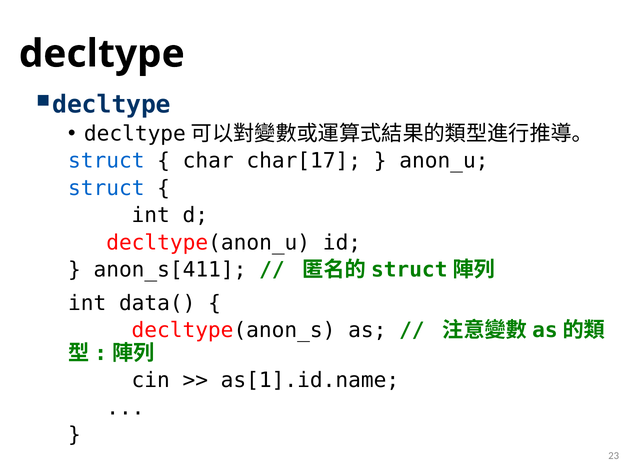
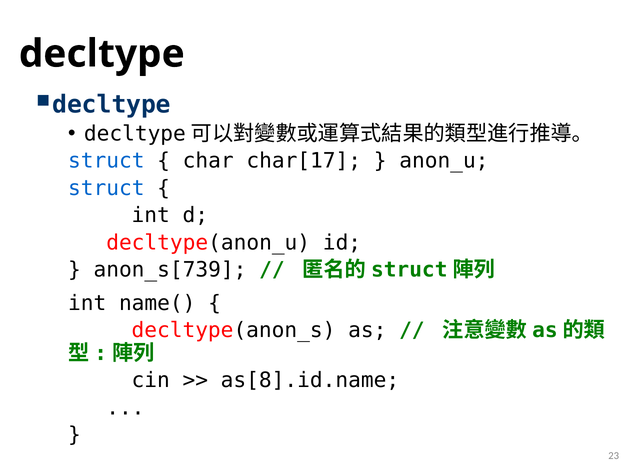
anon_s[411: anon_s[411 -> anon_s[739 (170, 270)
data(: data( -> name( (157, 303)
as[1].id.name: as[1].id.name -> as[8].id.name (310, 381)
